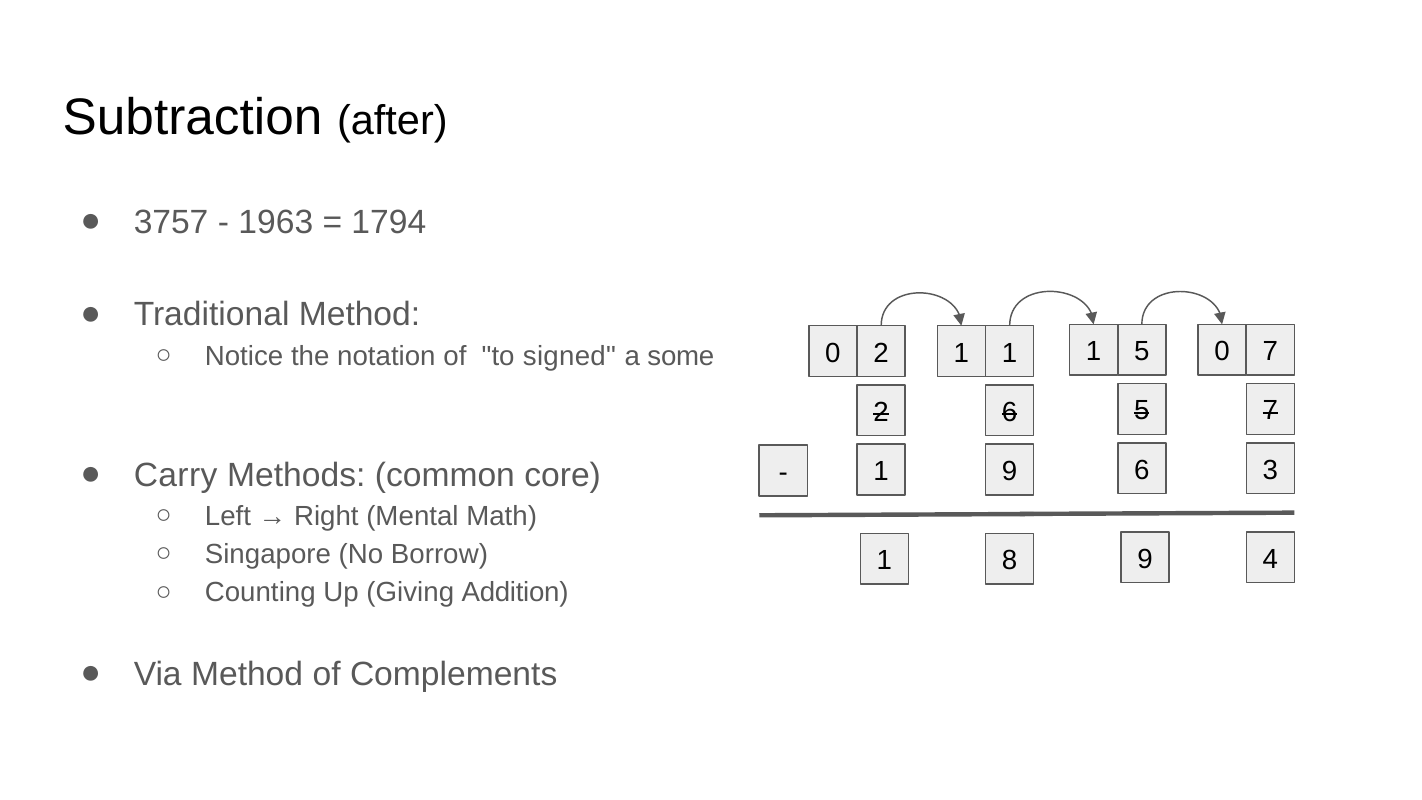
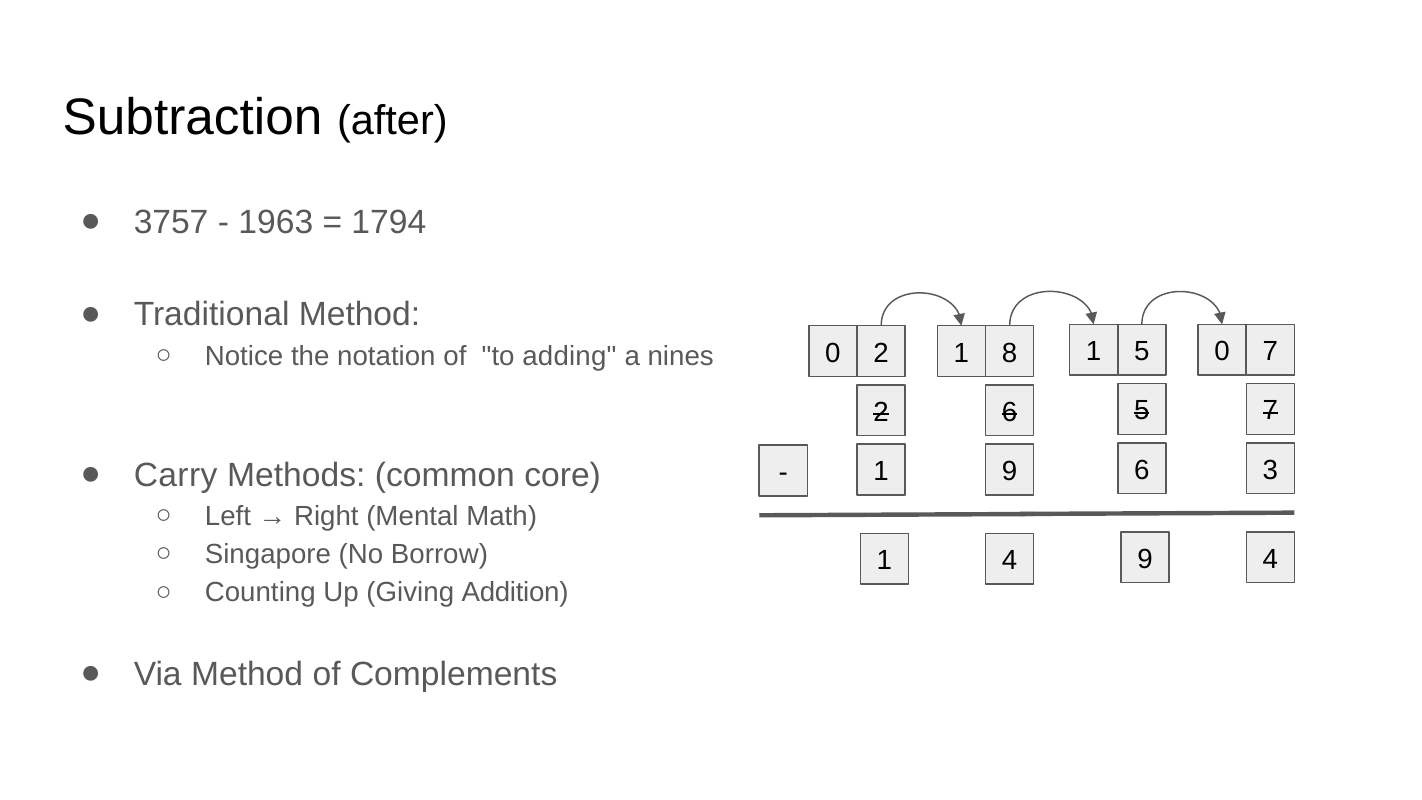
1 1: 1 -> 8 (1010, 353)
signed: signed -> adding (569, 356)
some: some -> nines (681, 356)
1 8: 8 -> 4 (1010, 561)
